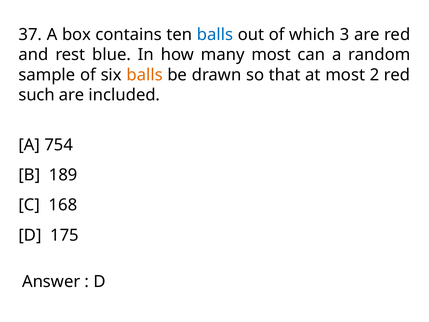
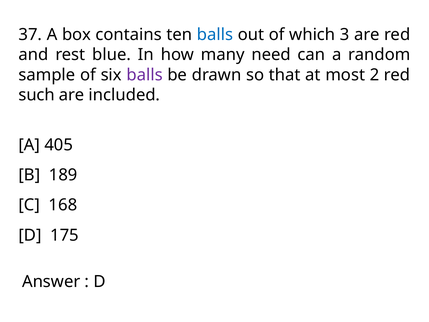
many most: most -> need (271, 55)
balls colour: orange -> purple (145, 75)
754: 754 -> 405 (59, 145)
